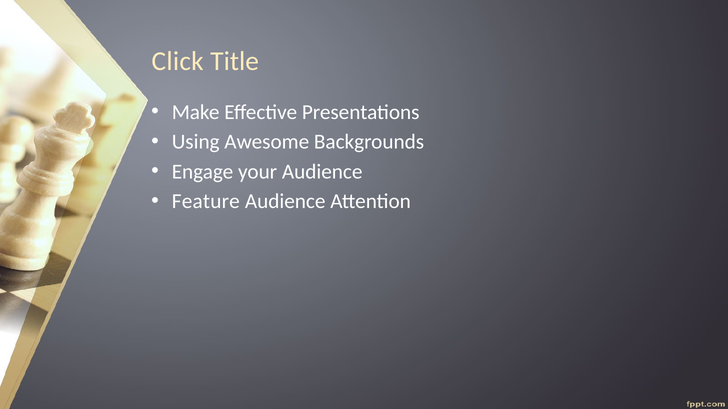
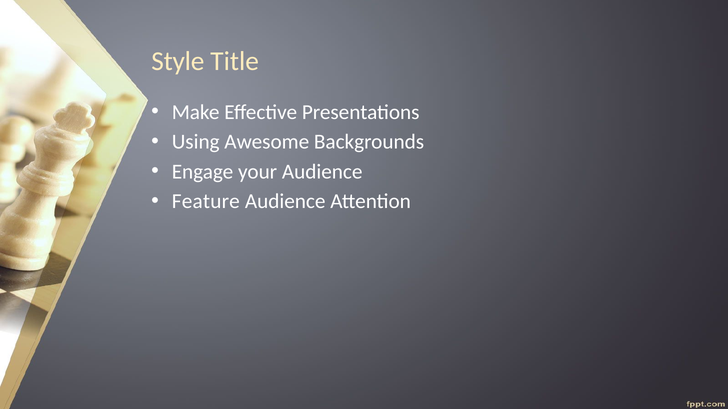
Click: Click -> Style (178, 62)
